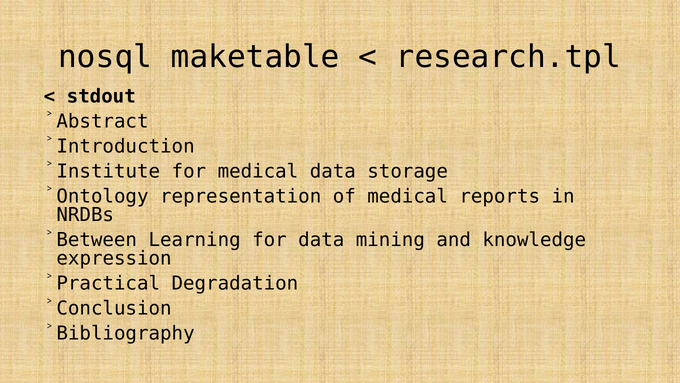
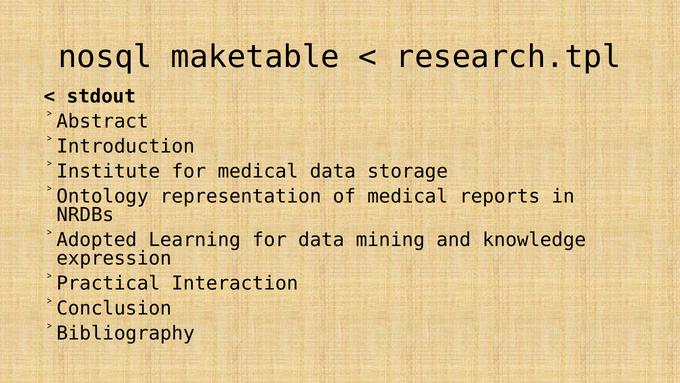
Between: Between -> Adopted (97, 240)
Degradation: Degradation -> Interaction (235, 283)
